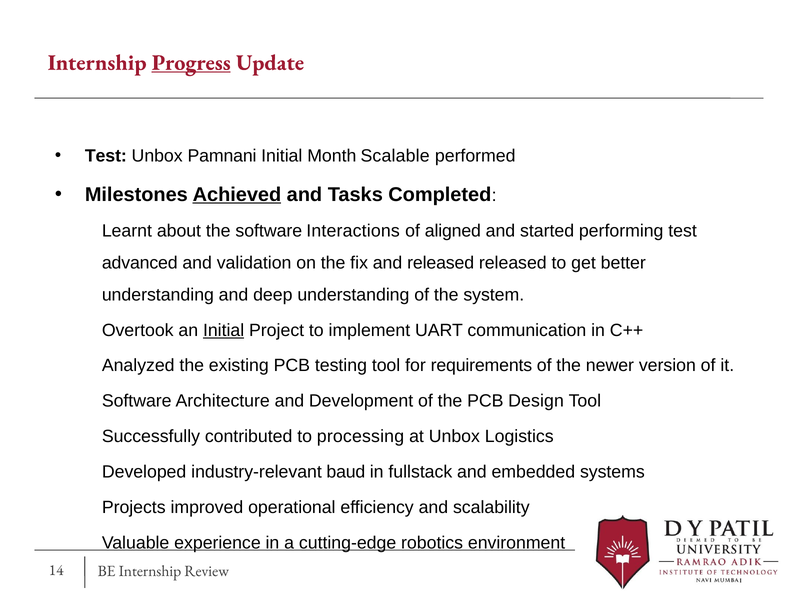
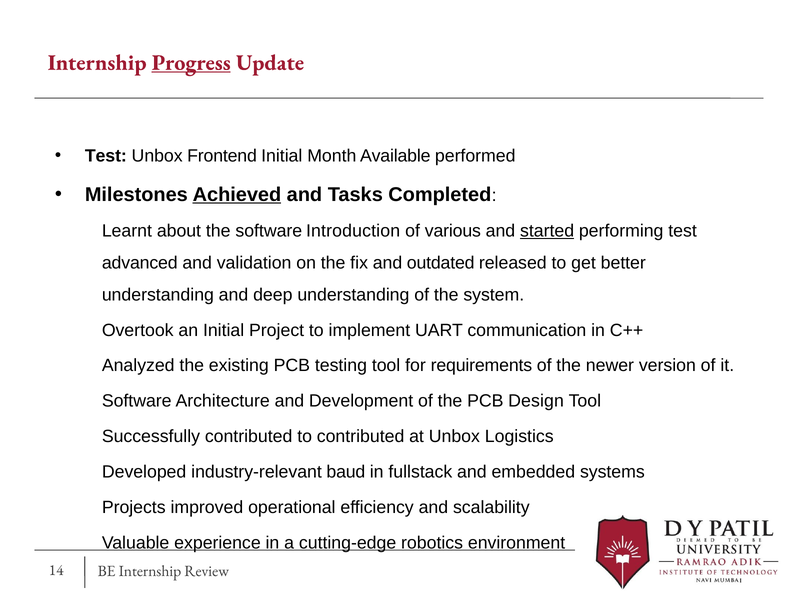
Pamnani: Pamnani -> Frontend (222, 156)
Scalable: Scalable -> Available (395, 156)
Interactions: Interactions -> Introduction (353, 231)
aligned: aligned -> various (453, 231)
started underline: none -> present (547, 231)
and released: released -> outdated (441, 263)
Initial underline: present -> none (224, 331)
to processing: processing -> contributed (361, 437)
